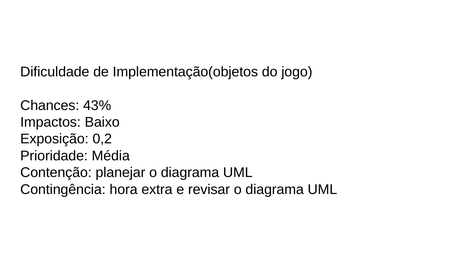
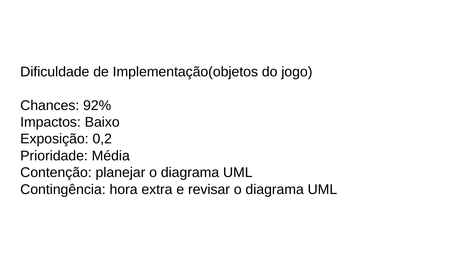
43%: 43% -> 92% (97, 105)
